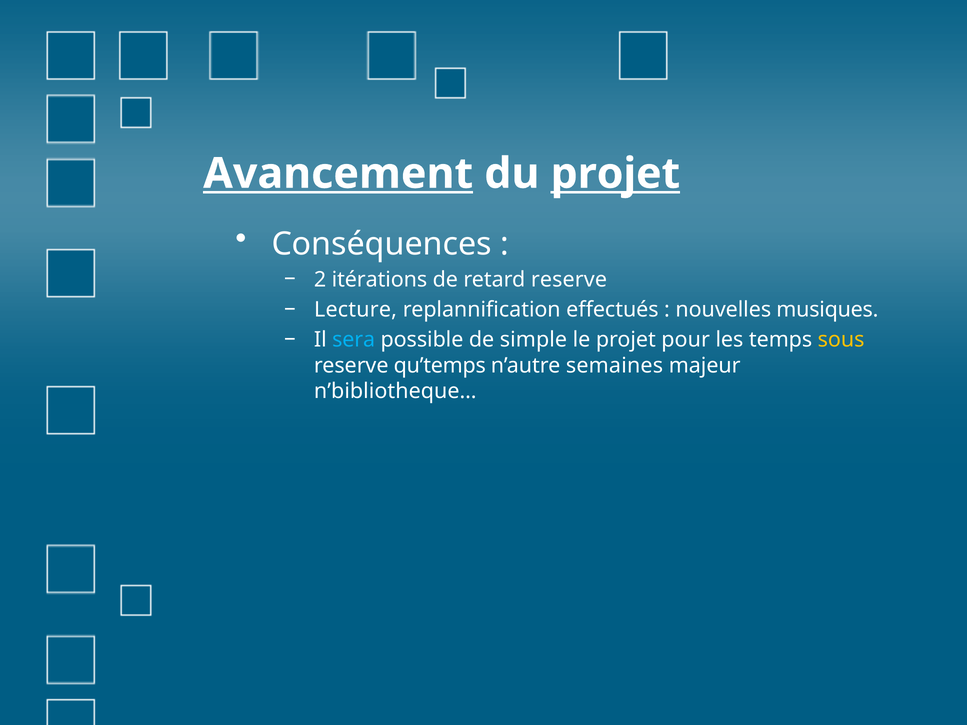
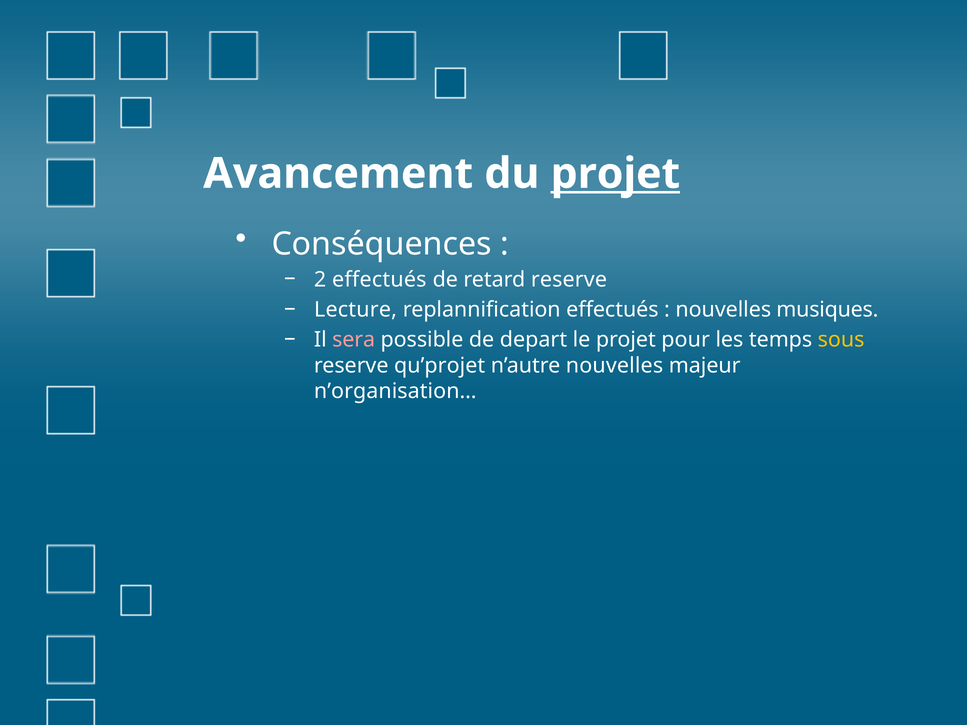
Avancement underline: present -> none (338, 174)
2 itérations: itérations -> effectués (379, 280)
sera colour: light blue -> pink (354, 340)
simple: simple -> depart (533, 340)
qu’temps: qu’temps -> qu’projet (440, 366)
n’autre semaines: semaines -> nouvelles (615, 366)
n’bibliotheque…: n’bibliotheque… -> n’organisation… (395, 392)
